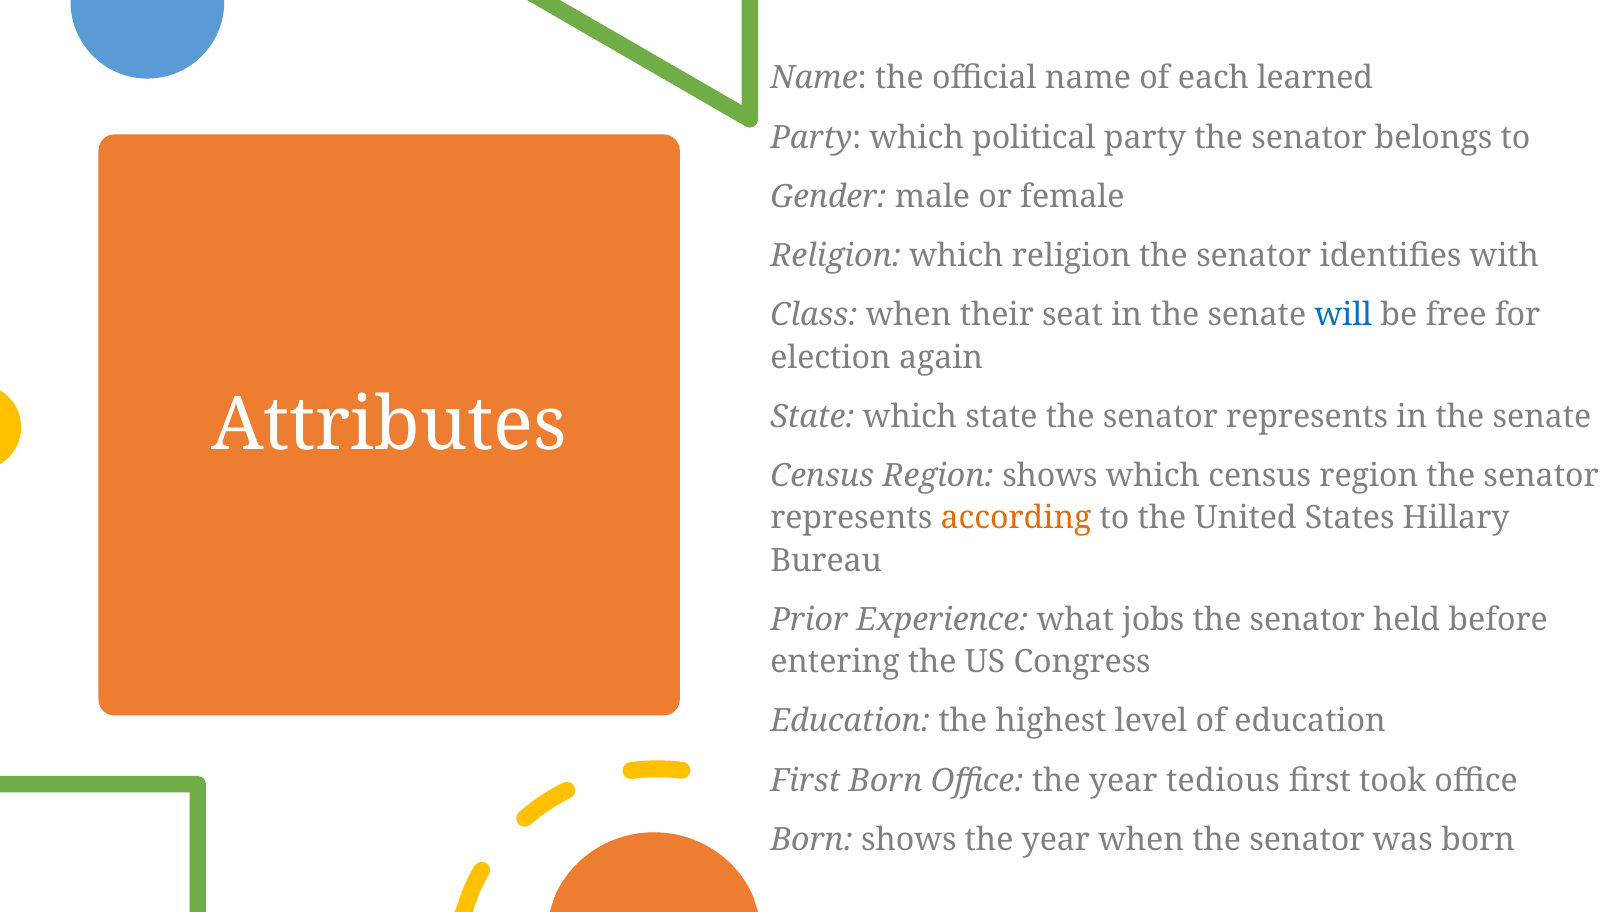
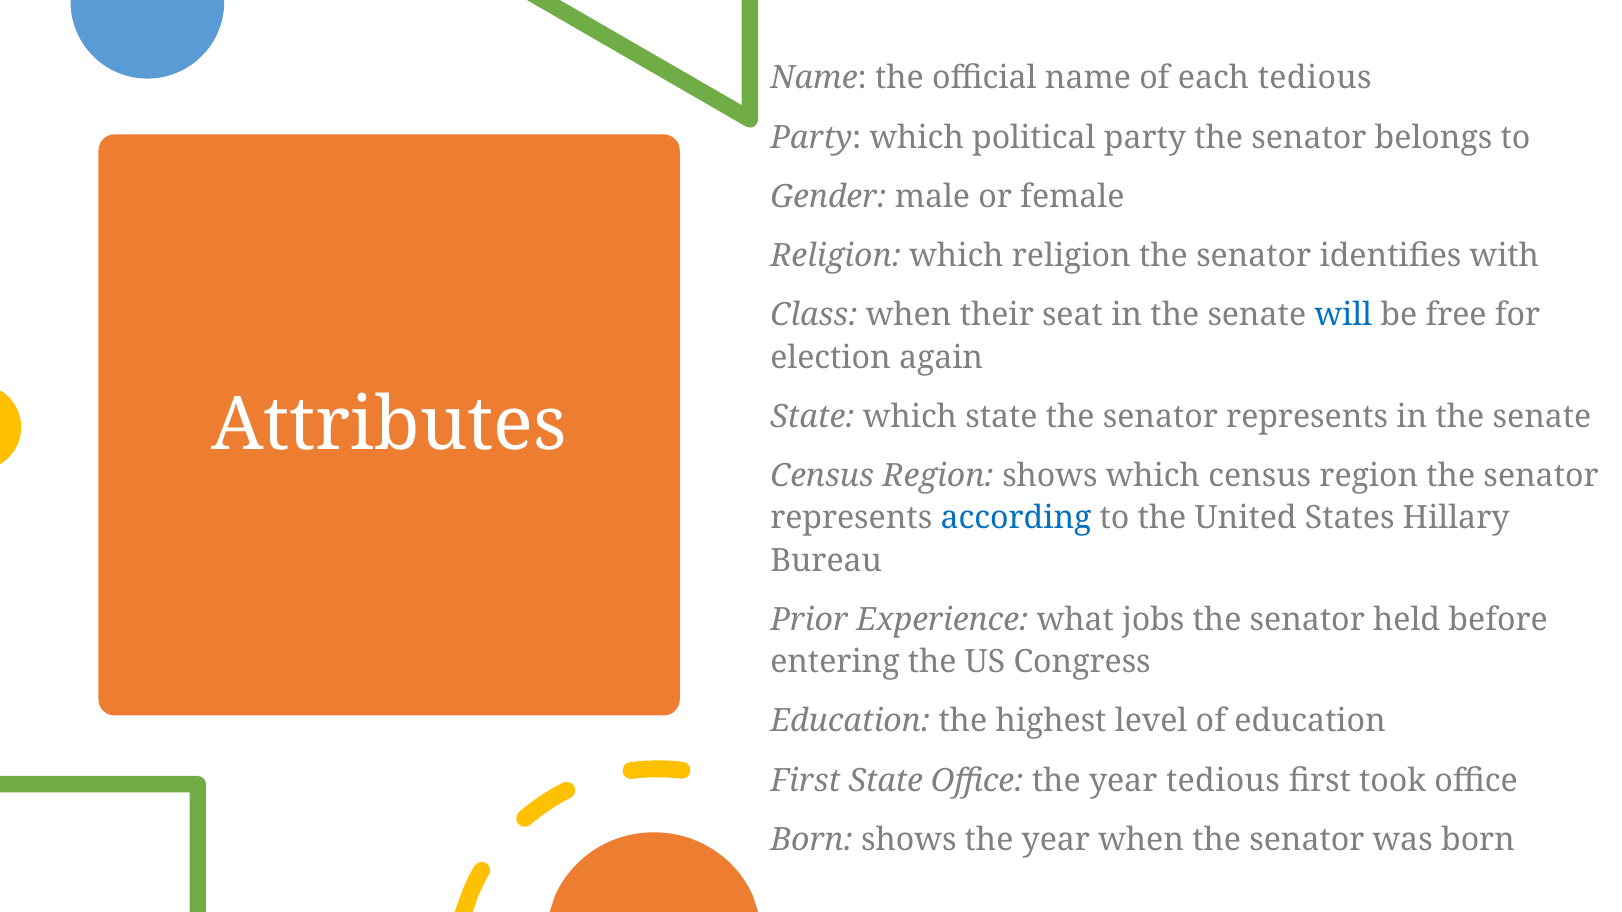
each learned: learned -> tedious (1315, 78)
according colour: orange -> blue (1016, 518)
First Born: Born -> State (886, 781)
